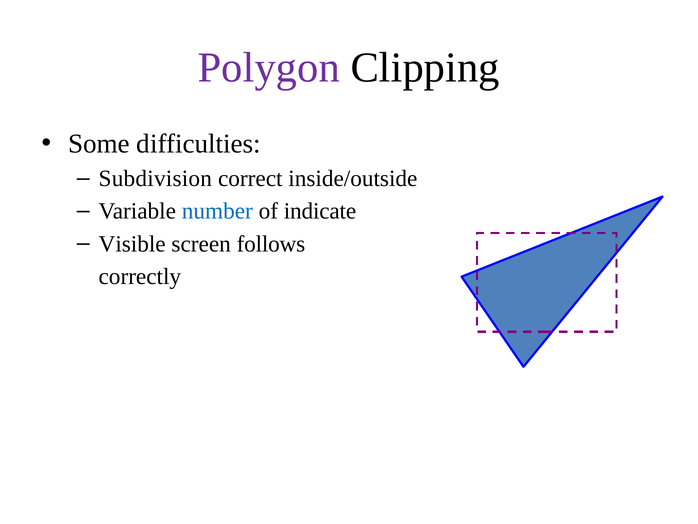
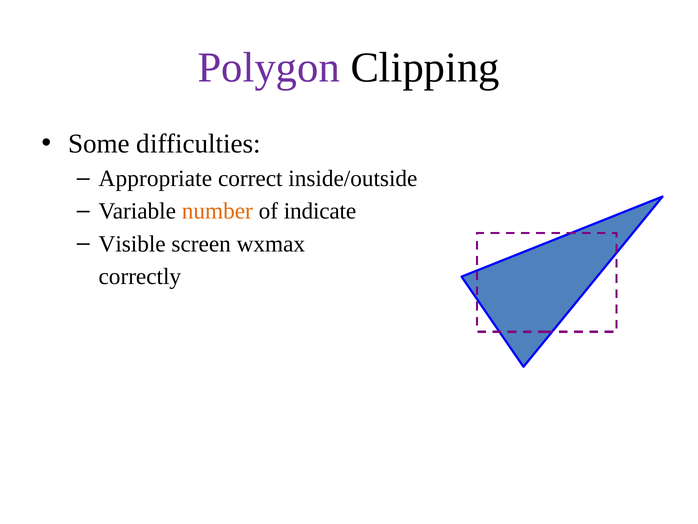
Subdivision: Subdivision -> Appropriate (155, 178)
number colour: blue -> orange (217, 211)
follows: follows -> wxmax (271, 244)
